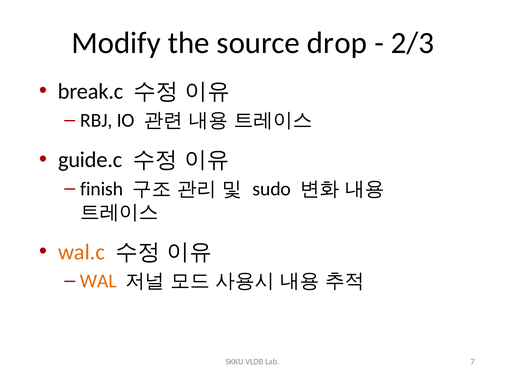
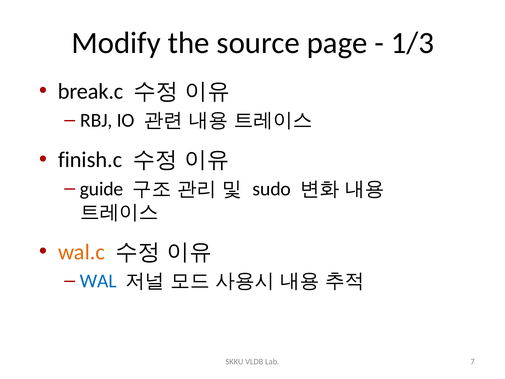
drop: drop -> page (337, 43)
2/3: 2/3 -> 1/3 (412, 43)
guide.c: guide.c -> finish.c (90, 160)
finish: finish -> guide (102, 189)
WAL colour: orange -> blue (98, 281)
